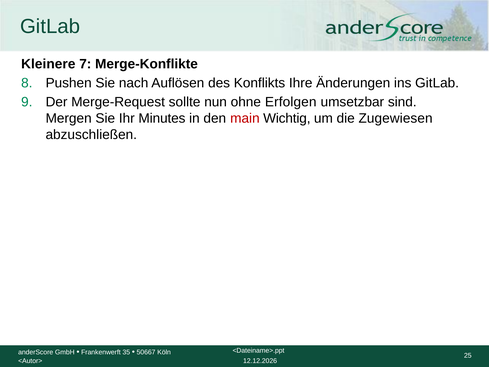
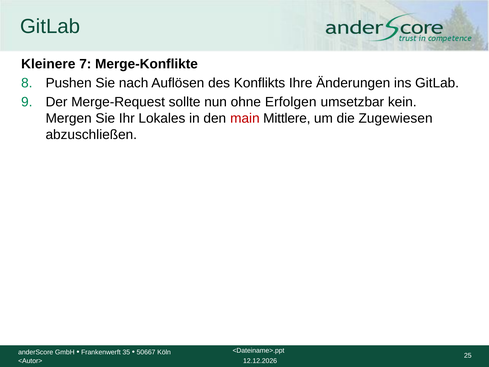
sind: sind -> kein (402, 102)
Minutes: Minutes -> Lokales (162, 118)
Wichtig: Wichtig -> Mittlere (287, 118)
